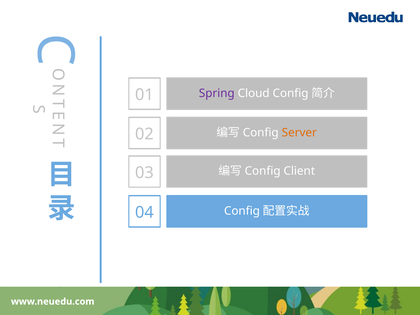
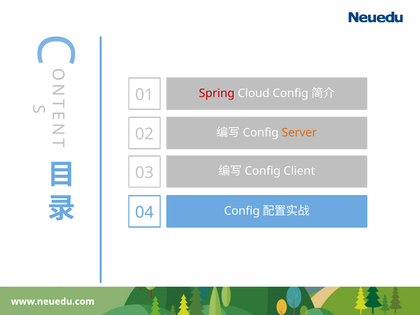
Spring colour: purple -> red (217, 93)
